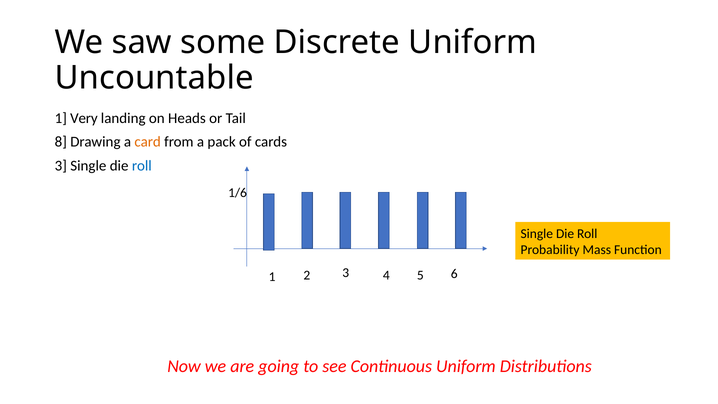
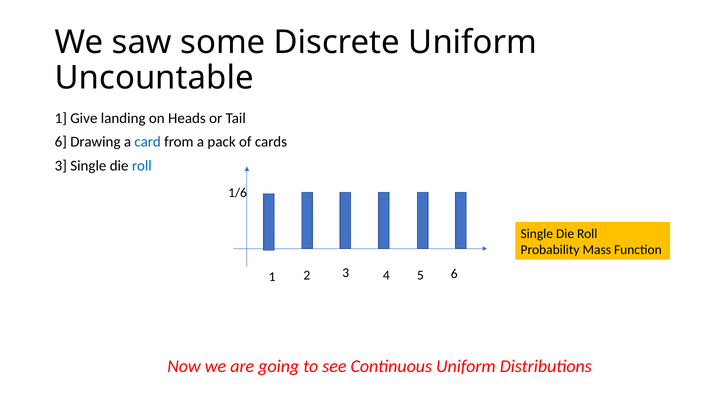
Very: Very -> Give (84, 118)
8: 8 -> 6 (61, 142)
card colour: orange -> blue (148, 142)
